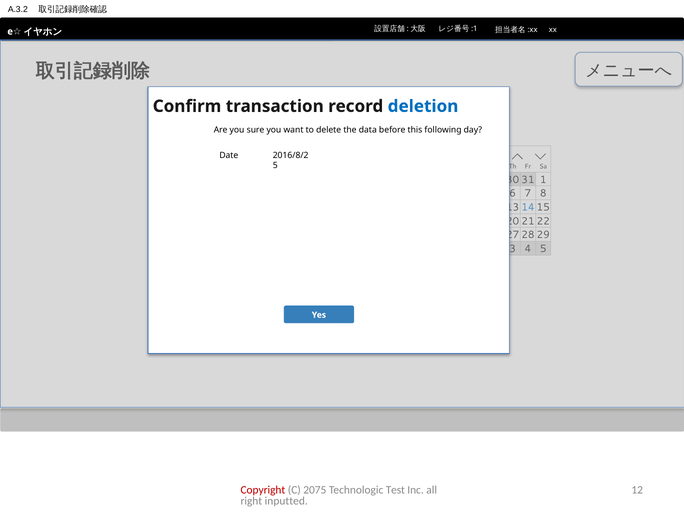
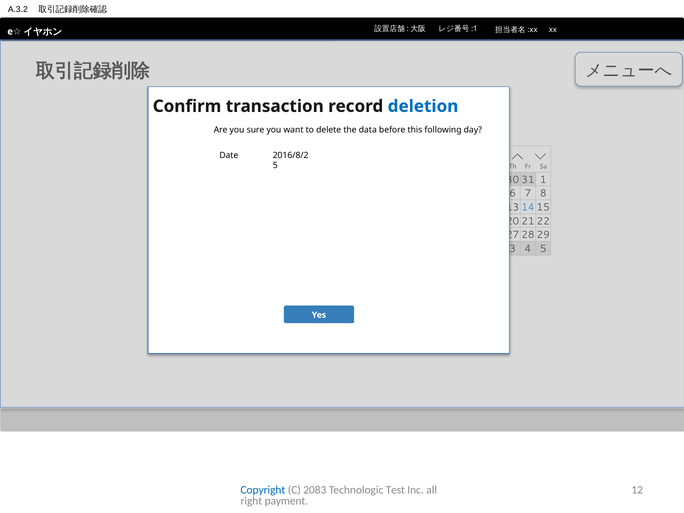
Copyright colour: red -> blue (263, 490)
2075: 2075 -> 2083 (315, 490)
inputted: inputted -> payment (286, 501)
